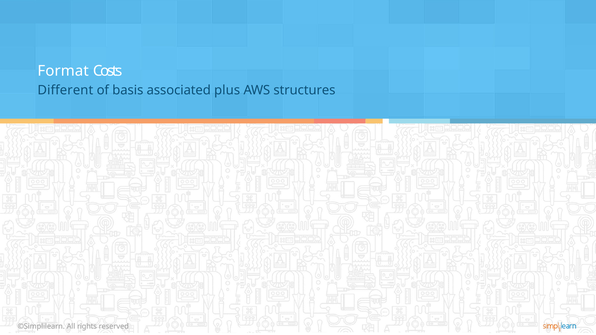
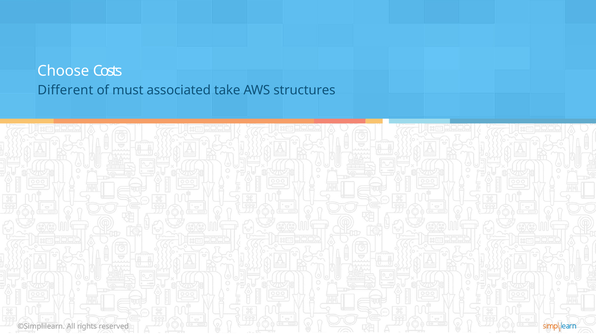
Format: Format -> Choose (63, 71)
basis: basis -> must (128, 90)
plus: plus -> take (227, 90)
